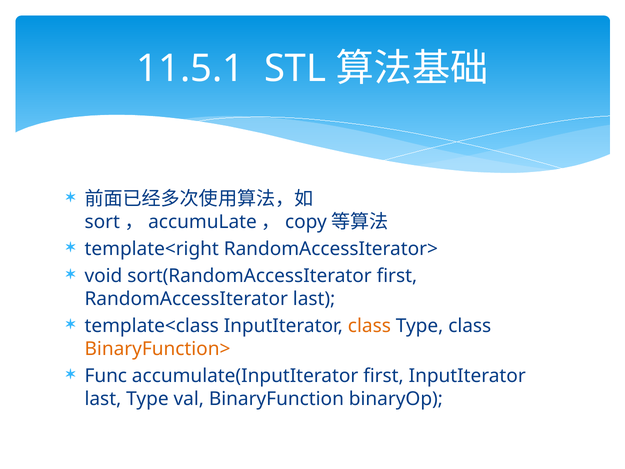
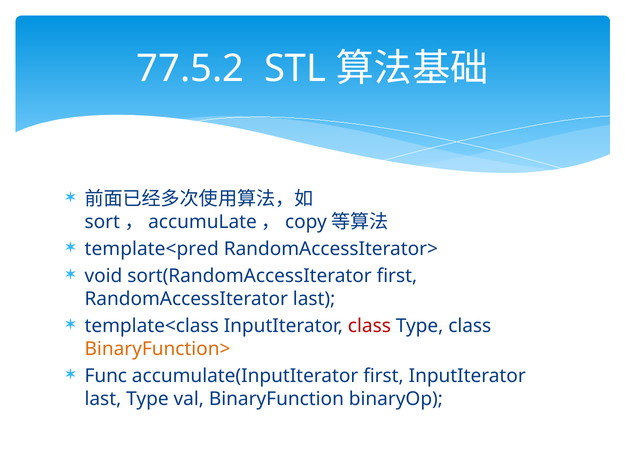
11.5.1: 11.5.1 -> 77.5.2 (190, 69)
template<right: template<right -> template<pred (152, 249)
class colour: orange -> red (369, 326)
